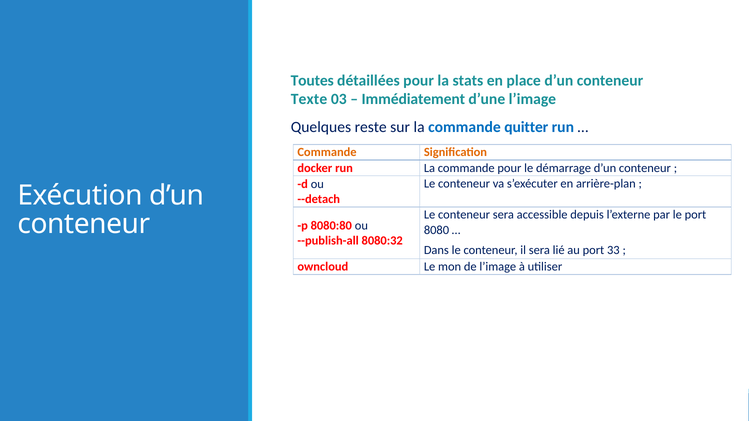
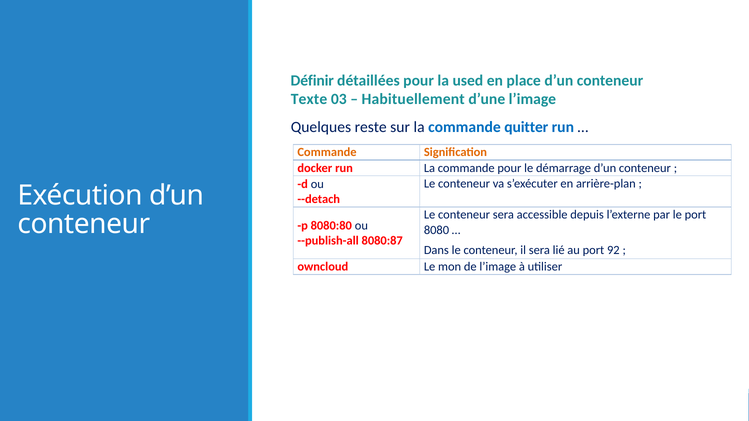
Toutes: Toutes -> Définir (312, 81)
stats: stats -> used (468, 81)
Immédiatement: Immédiatement -> Habituellement (413, 99)
8080:32: 8080:32 -> 8080:87 (382, 241)
33: 33 -> 92 (613, 250)
